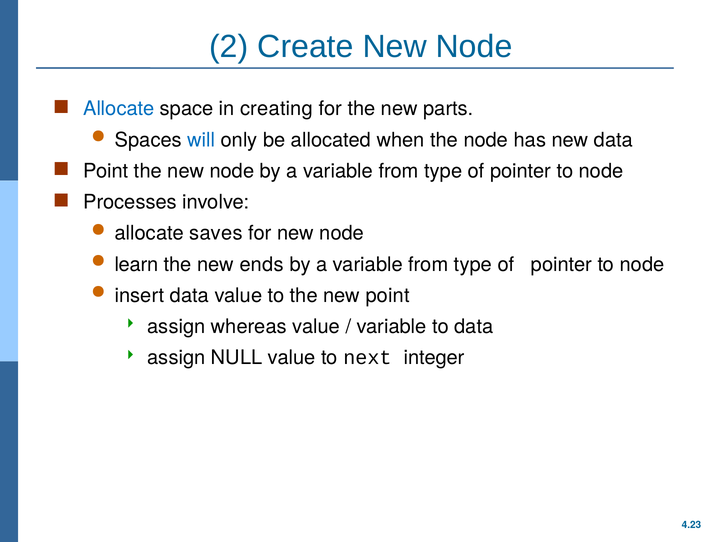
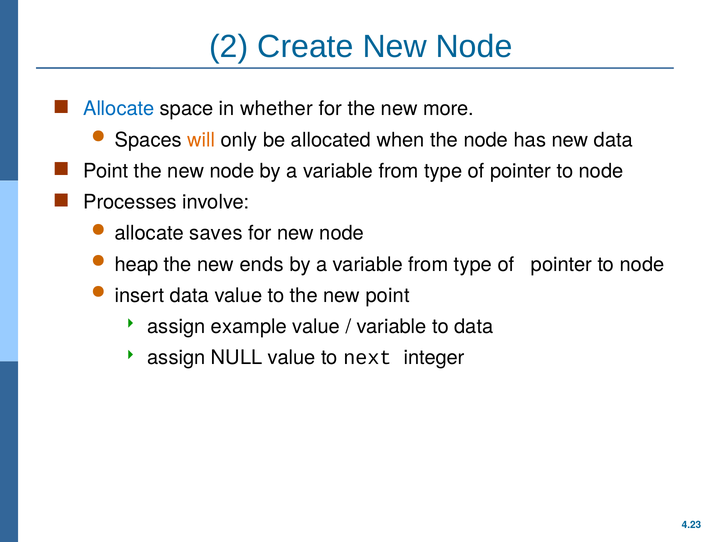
creating: creating -> whether (277, 109)
parts: parts -> more (448, 109)
will colour: blue -> orange (201, 140)
learn: learn -> heap (137, 264)
whereas: whereas -> example (249, 326)
